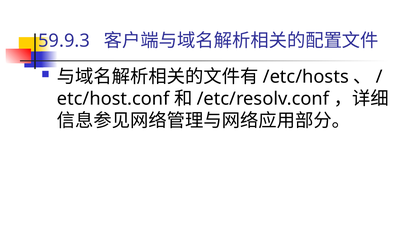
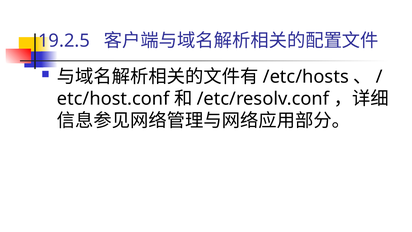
59.9.3: 59.9.3 -> 19.2.5 (64, 41)
